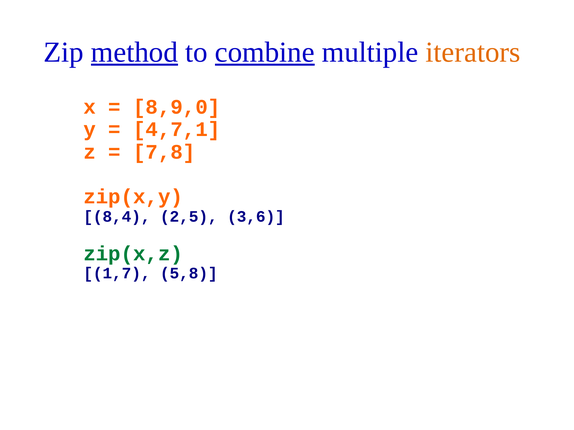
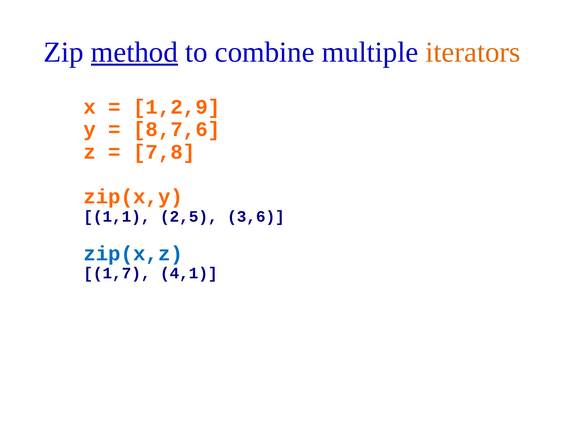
combine underline: present -> none (265, 52)
8,9,0: 8,9,0 -> 1,2,9 (177, 107)
4,7,1: 4,7,1 -> 8,7,6 (177, 130)
8,4: 8,4 -> 1,1 (117, 217)
zip(x,z colour: green -> blue (133, 254)
5,8: 5,8 -> 4,1 (189, 274)
